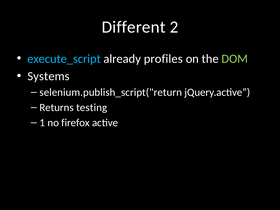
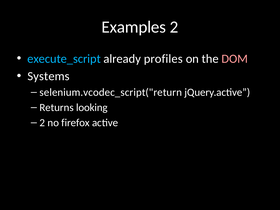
Different: Different -> Examples (134, 27)
DOM colour: light green -> pink (235, 59)
selenium.publish_script("return: selenium.publish_script("return -> selenium.vcodec_script("return (111, 92)
testing: testing -> looking (92, 108)
1: 1 -> 2 (42, 123)
